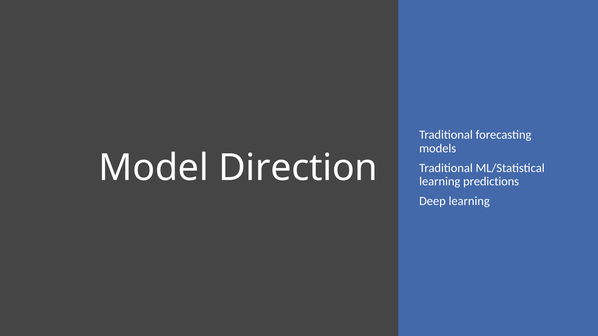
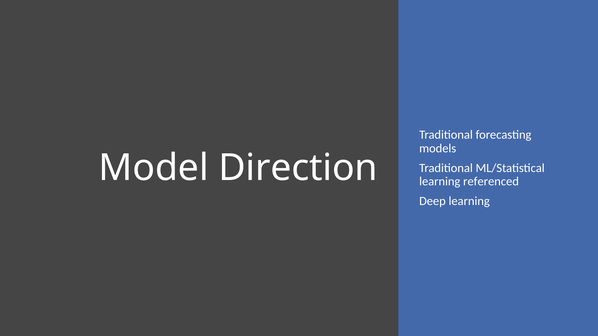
predictions: predictions -> referenced (491, 182)
